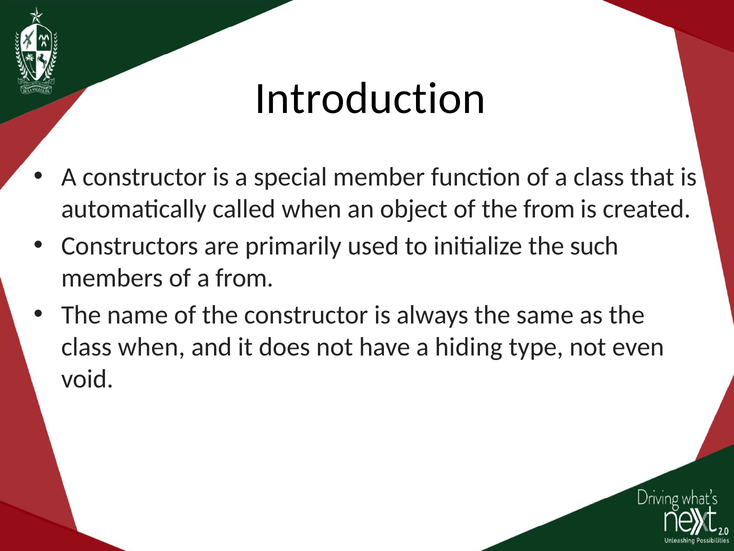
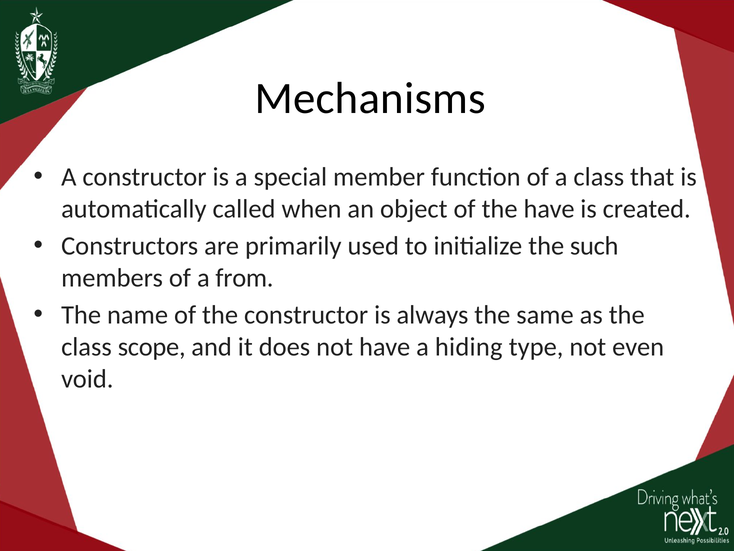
Introduction: Introduction -> Mechanisms (370, 99)
the from: from -> have (549, 209)
class when: when -> scope (152, 347)
